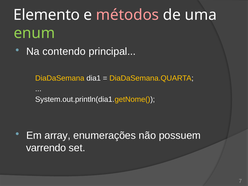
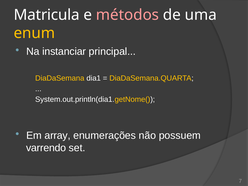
Elemento: Elemento -> Matricula (47, 15)
enum colour: light green -> yellow (34, 33)
contendo: contendo -> instanciar (64, 52)
